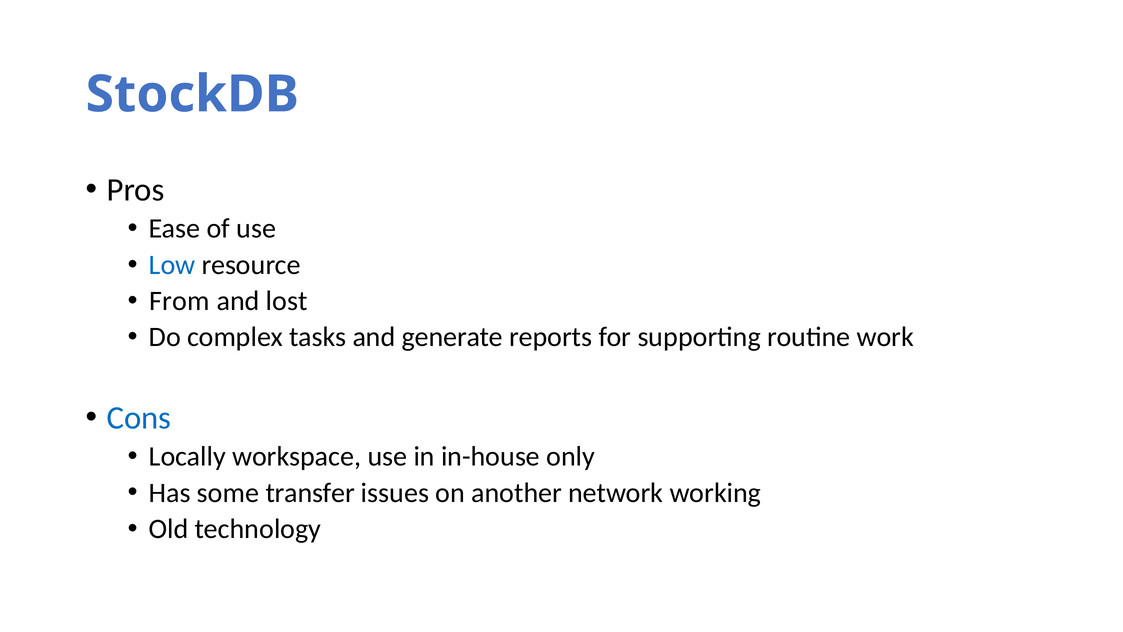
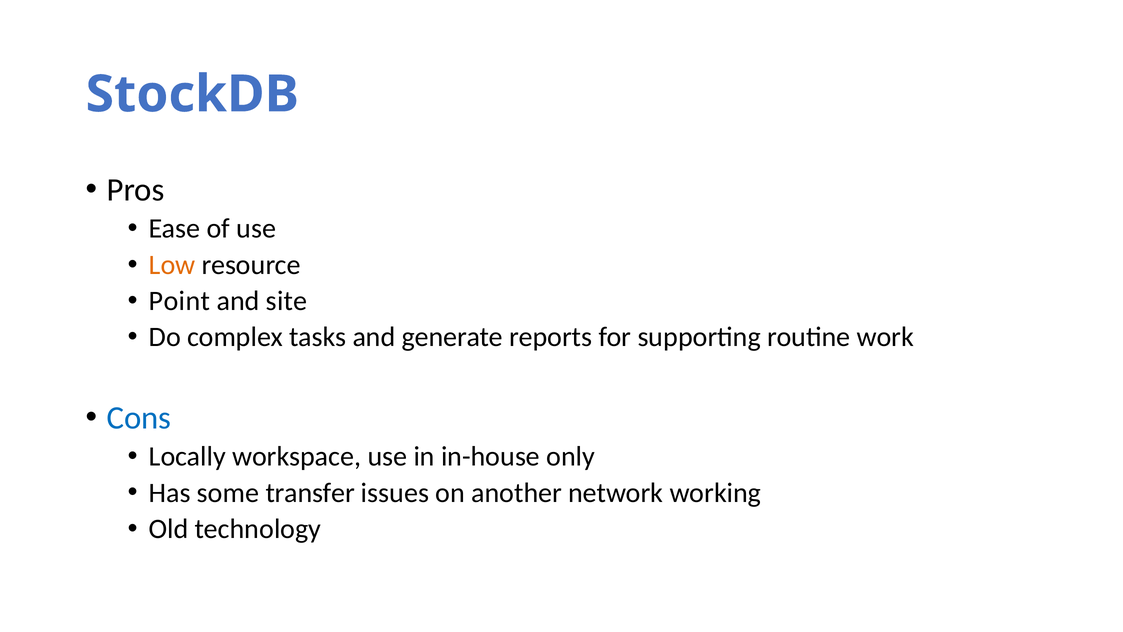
Low colour: blue -> orange (172, 265)
From: From -> Point (179, 301)
lost: lost -> site (287, 301)
